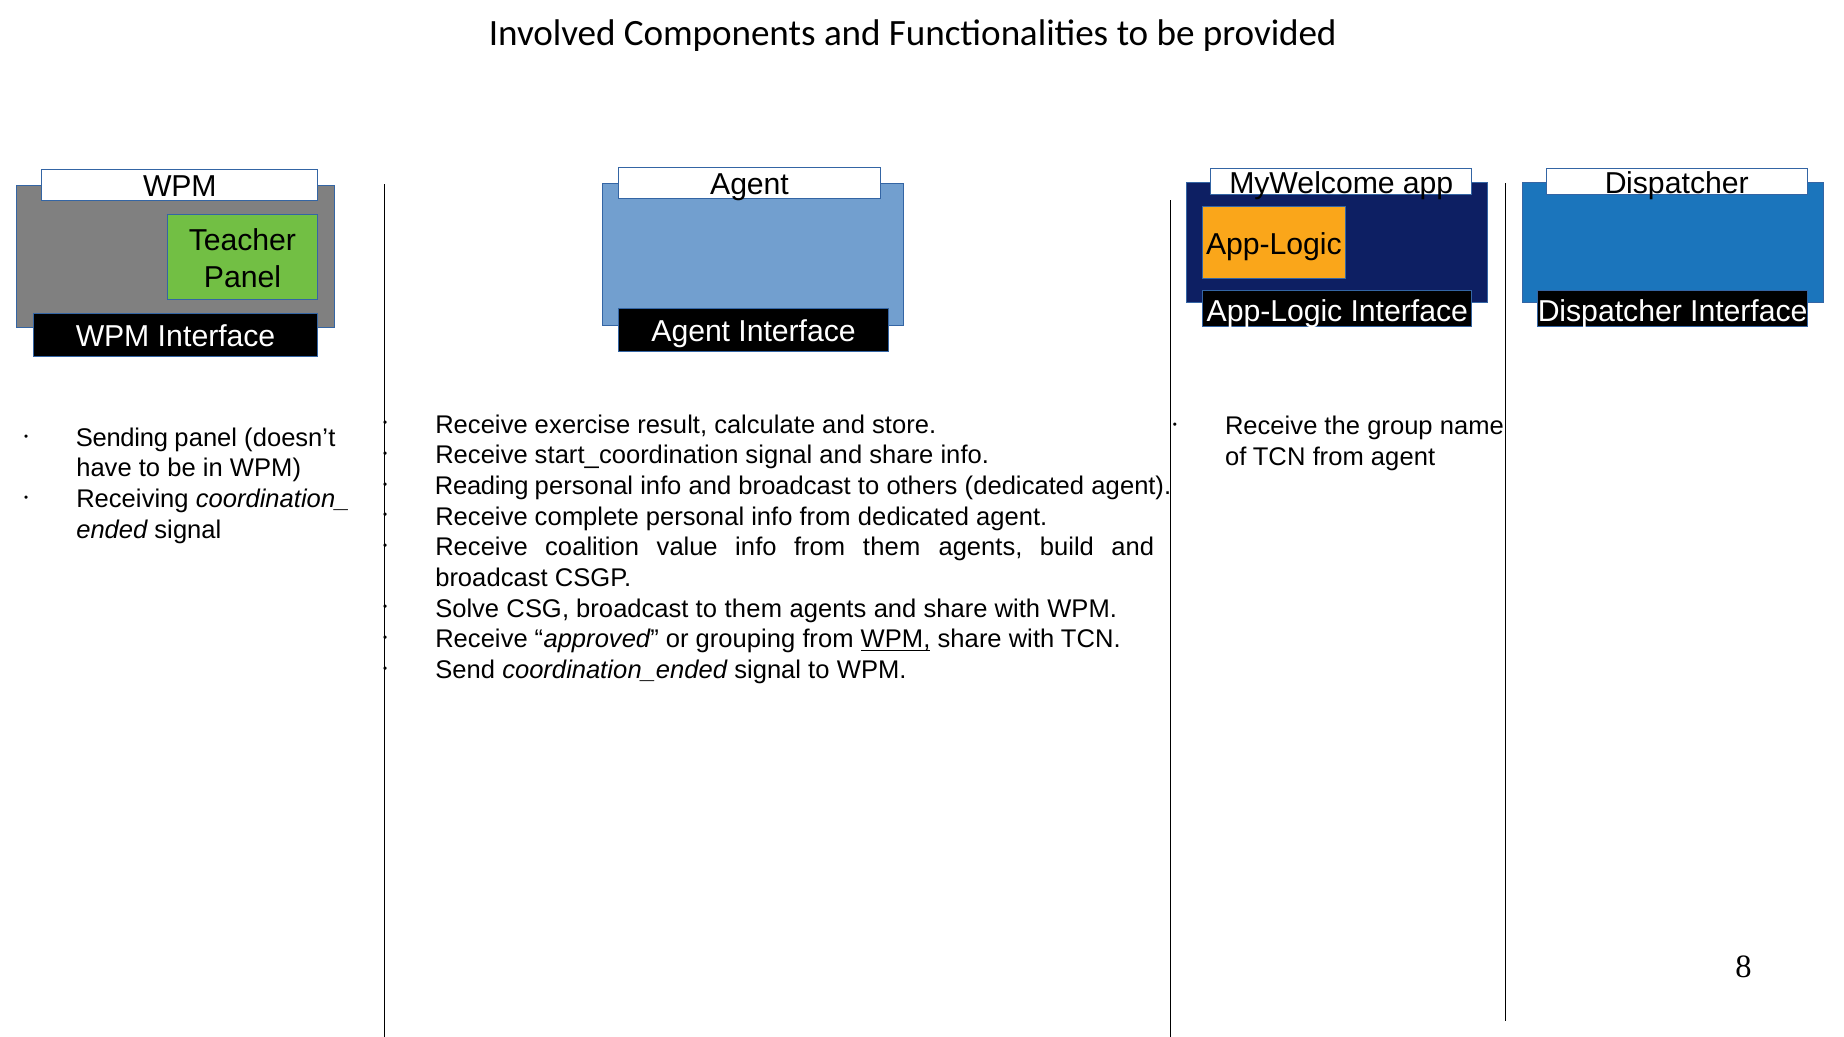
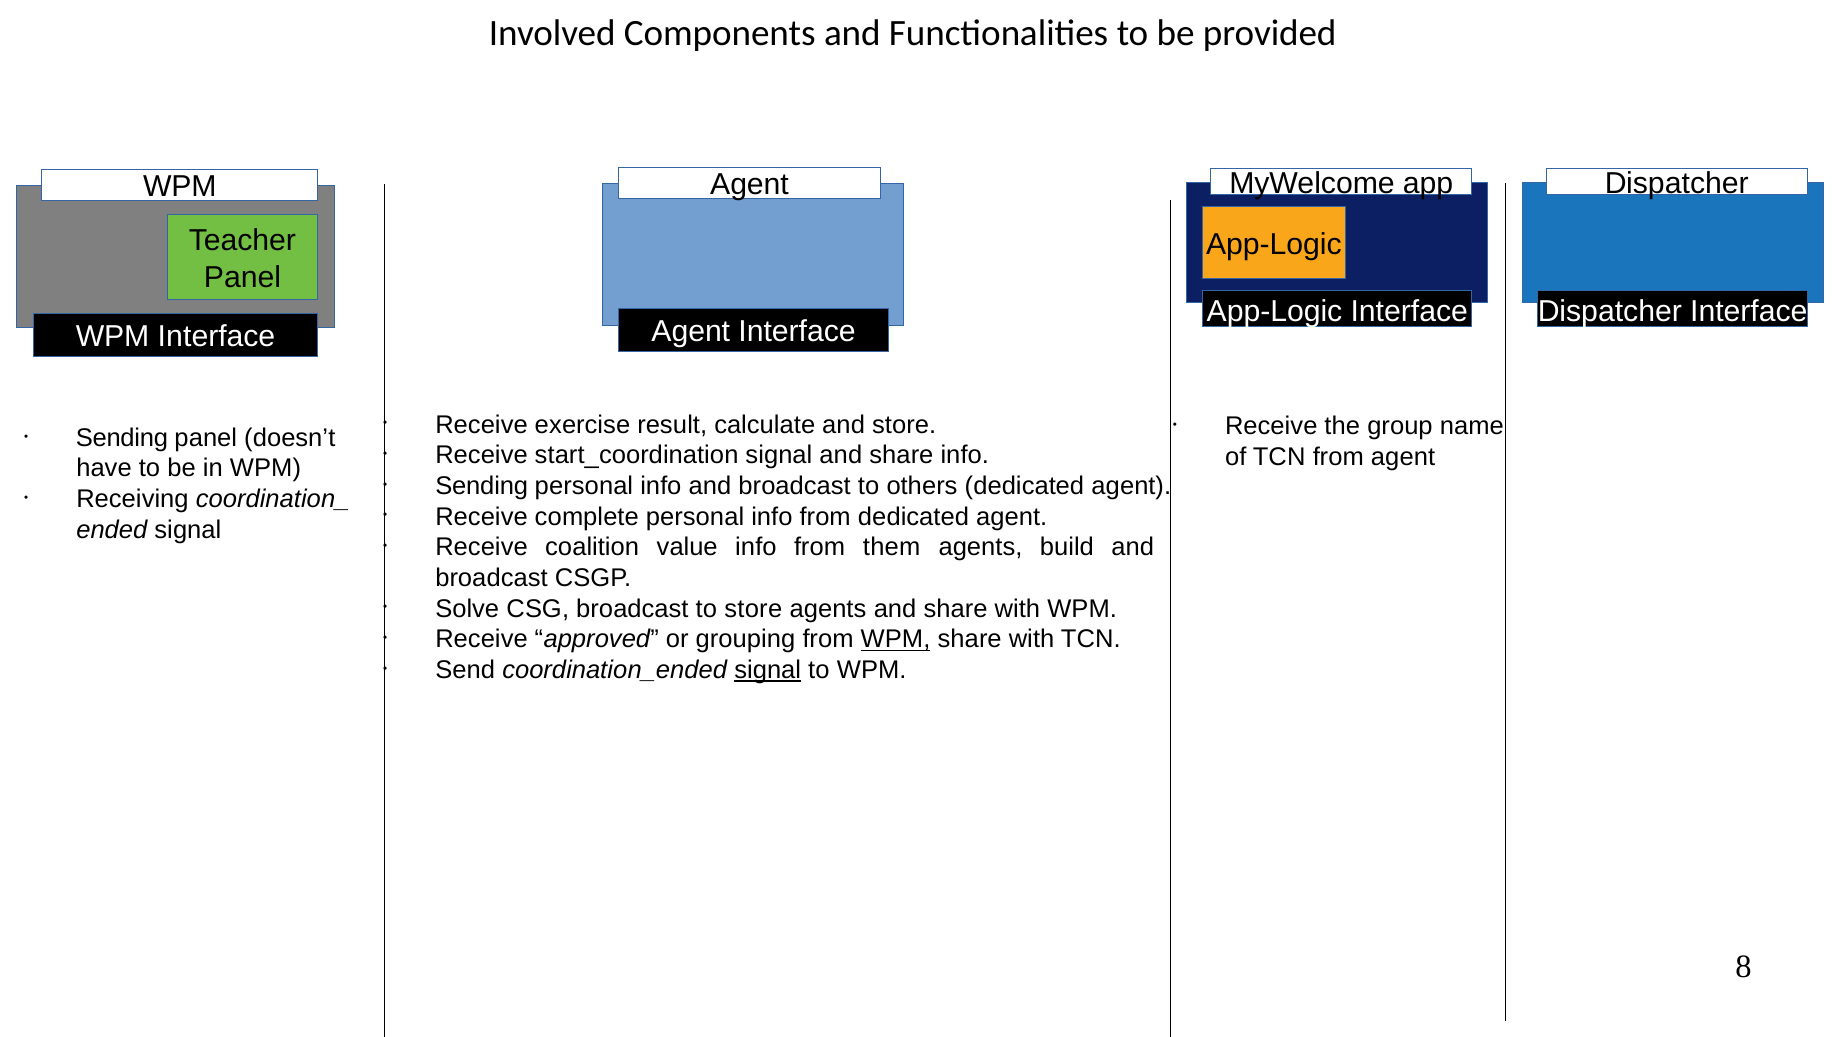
Reading: Reading -> Sending (482, 486)
to them: them -> store (753, 609)
signal underline: none -> present (768, 670)
